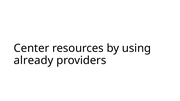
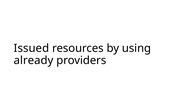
Center: Center -> Issued (31, 48)
